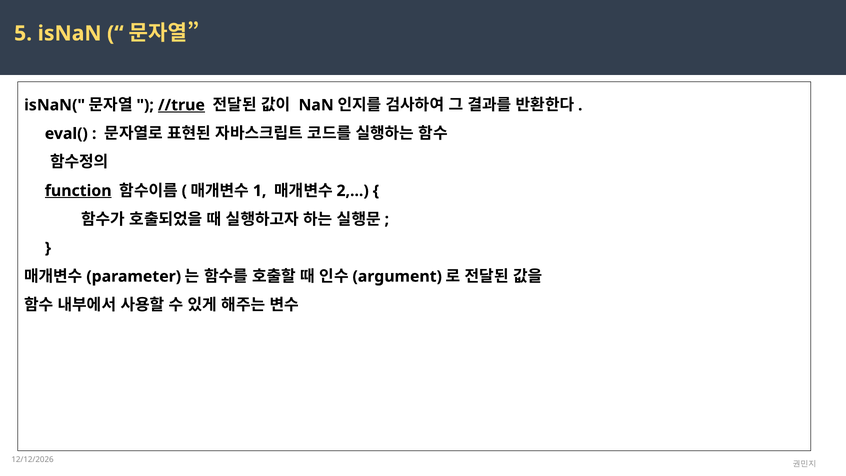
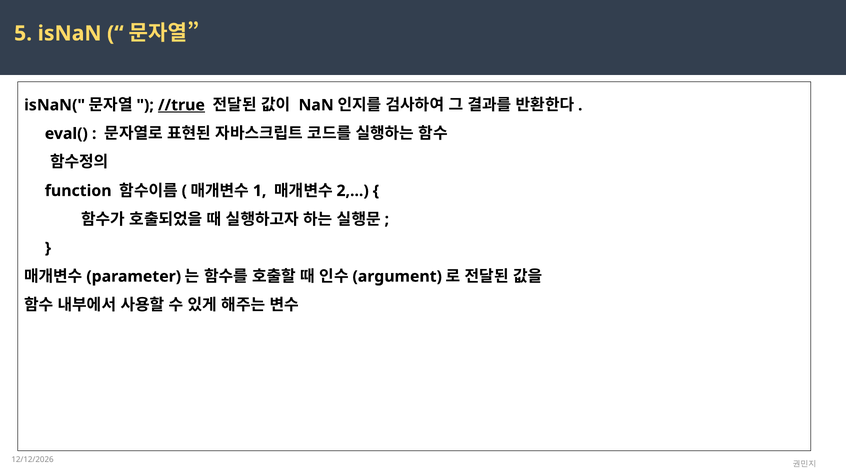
function underline: present -> none (78, 191)
